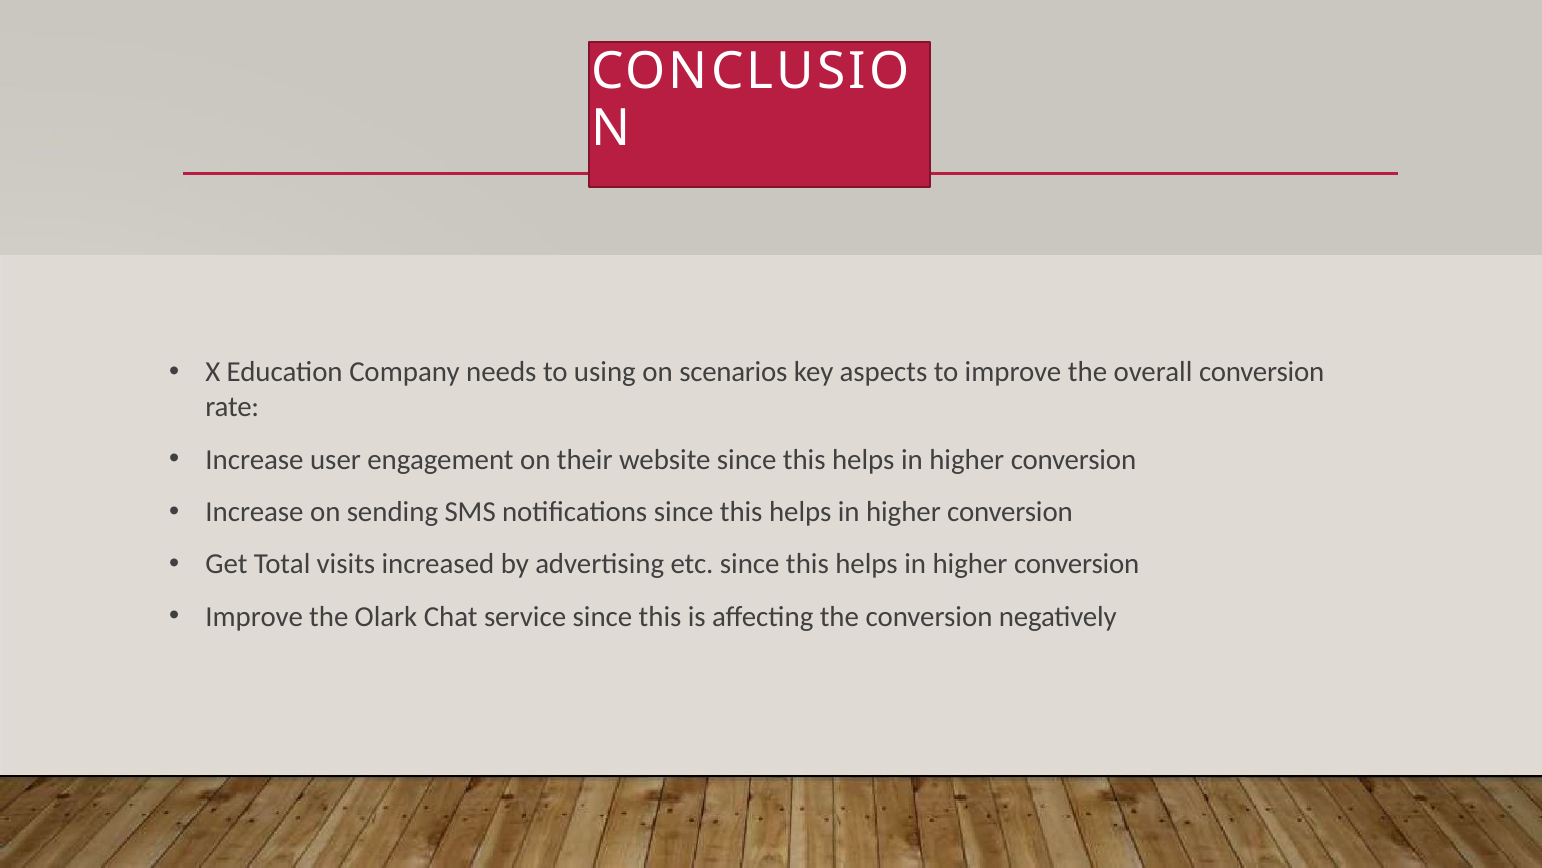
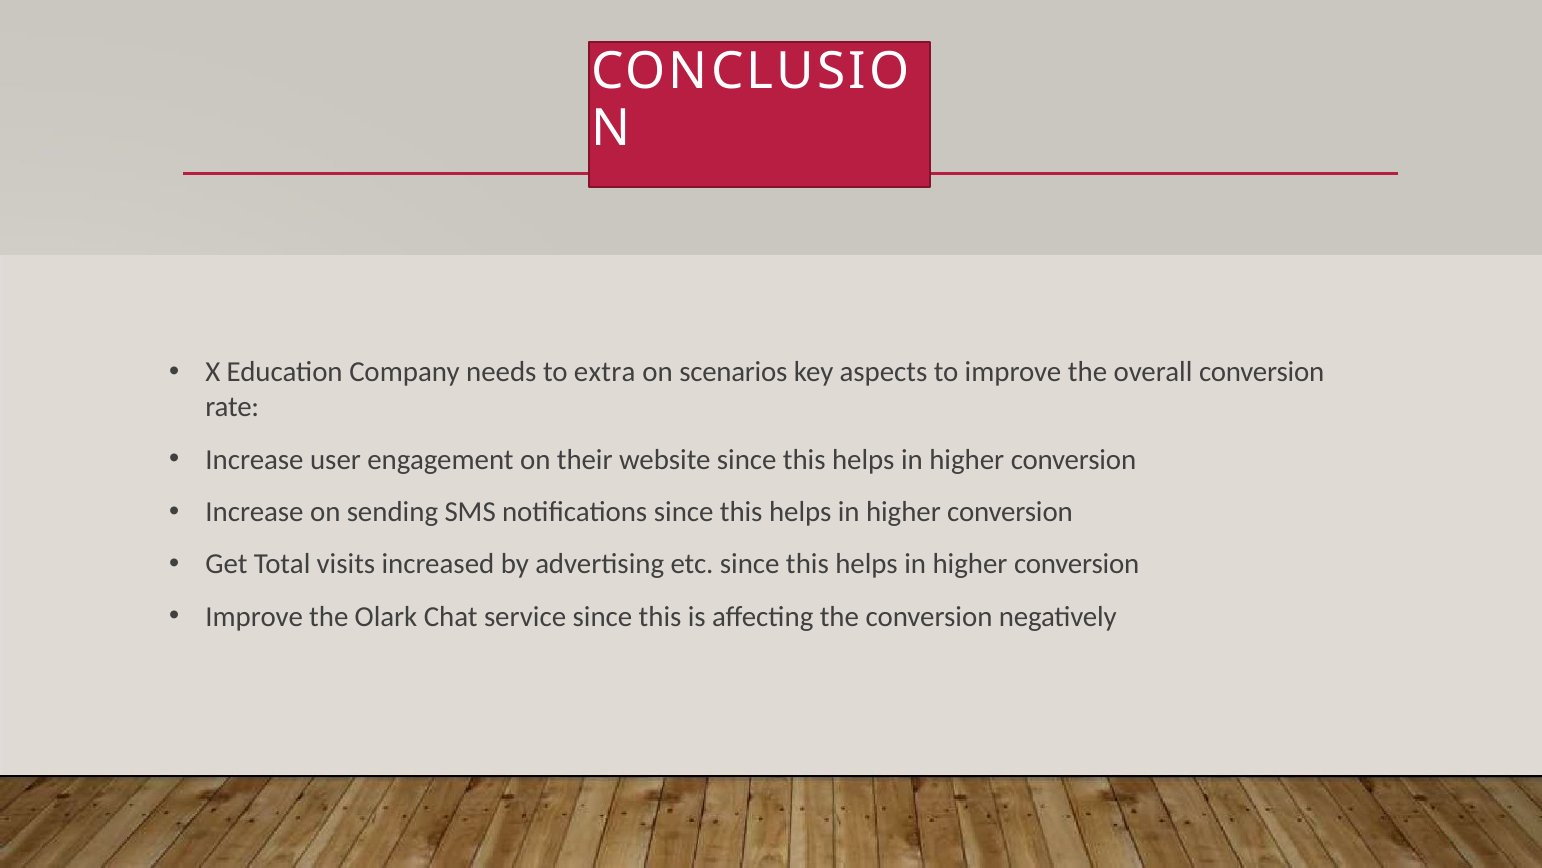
using: using -> extra (605, 372)
